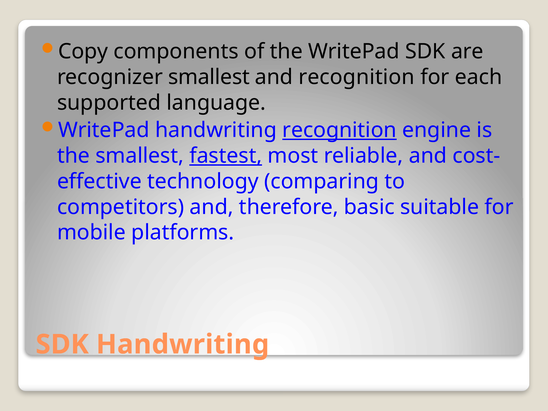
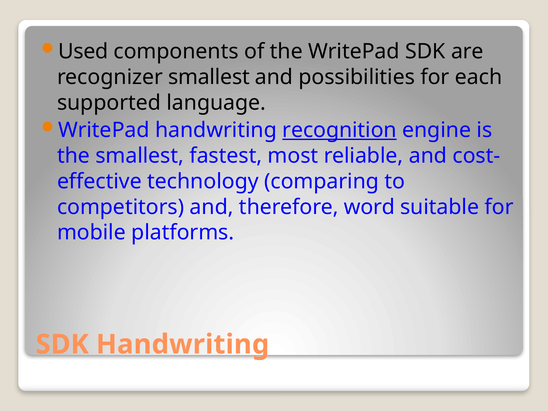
Copy: Copy -> Used (83, 52)
and recognition: recognition -> possibilities (357, 77)
fastest underline: present -> none (226, 156)
basic: basic -> word (369, 207)
